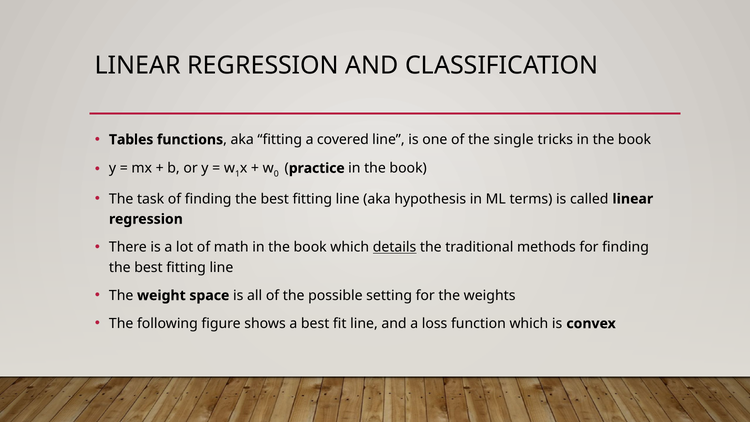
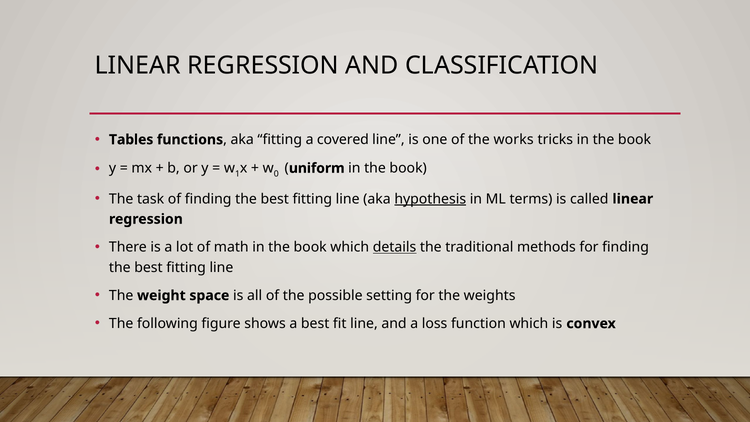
single: single -> works (514, 140)
practice: practice -> uniform (317, 168)
hypothesis underline: none -> present (430, 199)
